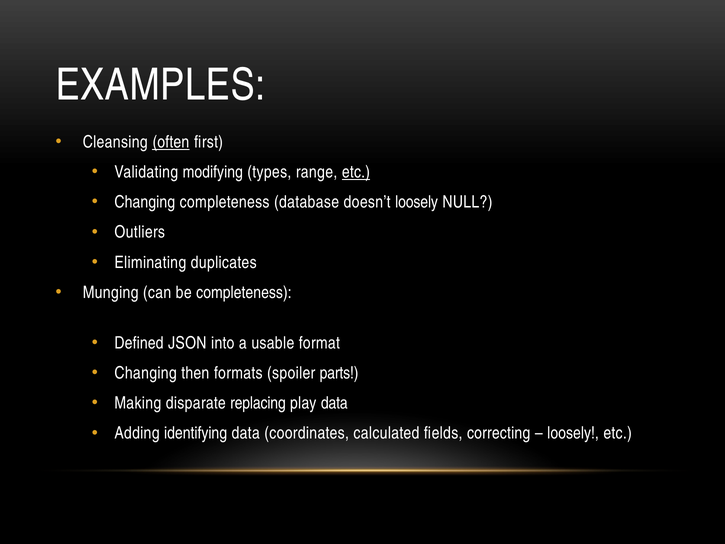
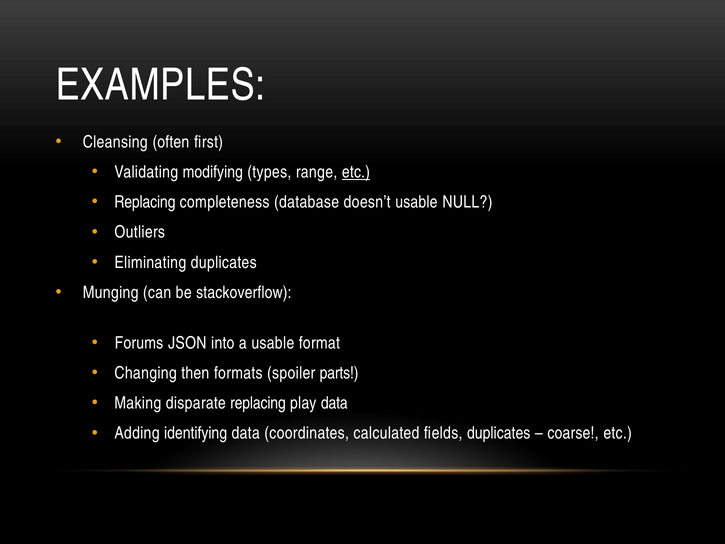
often underline: present -> none (171, 142)
Changing: Changing -> Replacing (145, 202)
doesn’t loosely: loosely -> usable (416, 202)
be completeness: completeness -> stackoverflow (244, 292)
Defined: Defined -> Forums (139, 343)
fields correcting: correcting -> duplicates (499, 433)
loosely: loosely -> coarse (573, 433)
